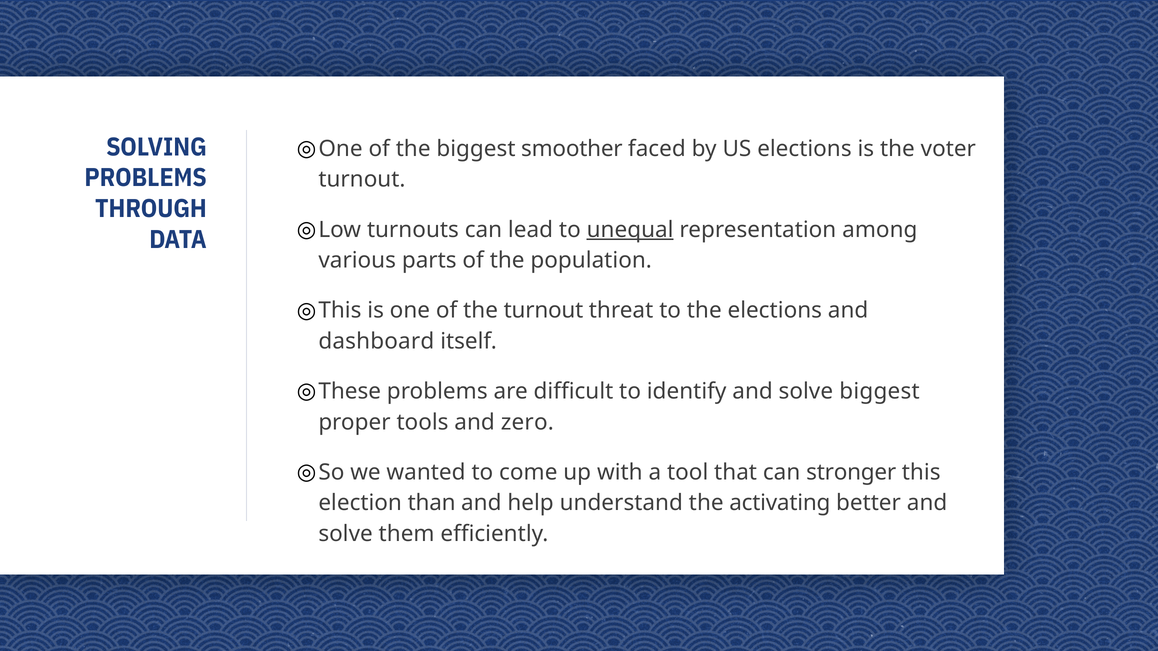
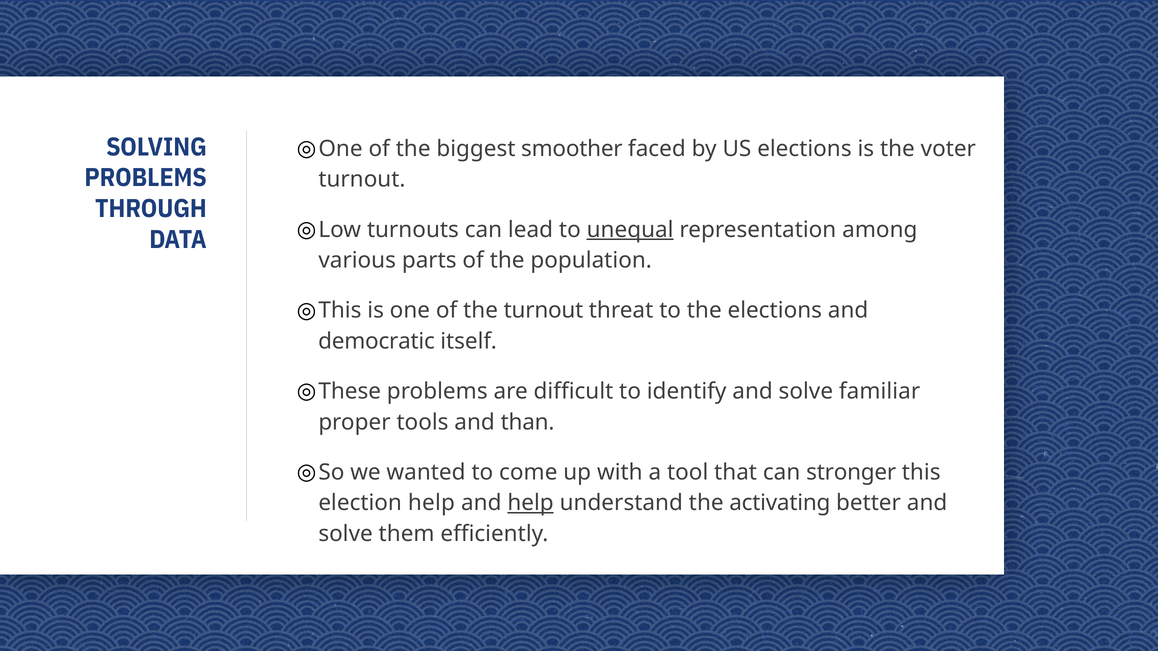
dashboard: dashboard -> democratic (377, 341)
solve biggest: biggest -> familiar (880, 392)
zero: zero -> than (528, 422)
election than: than -> help (431, 503)
help underline: none -> present (531, 503)
